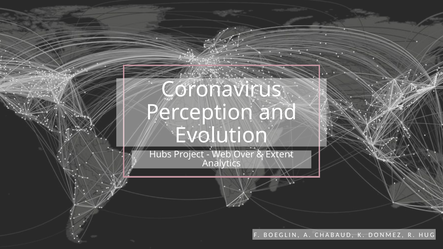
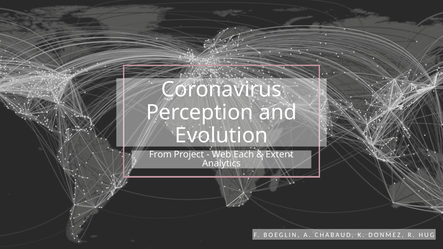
Hubs: Hubs -> From (160, 155)
Over: Over -> Each (244, 155)
